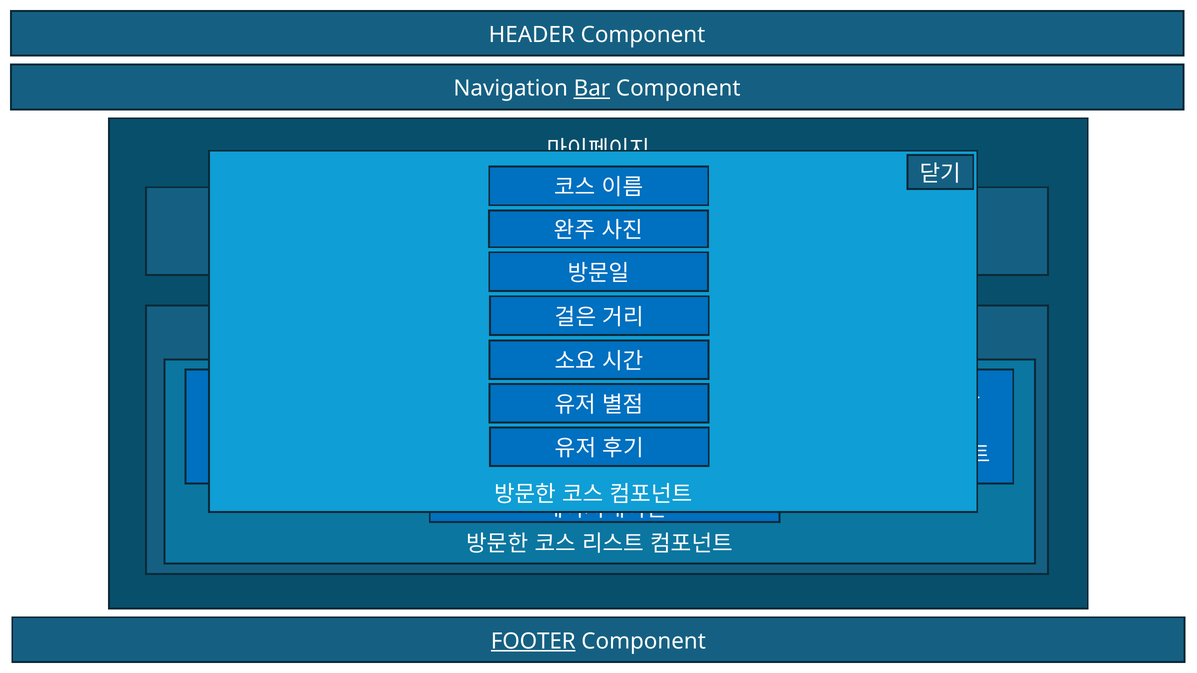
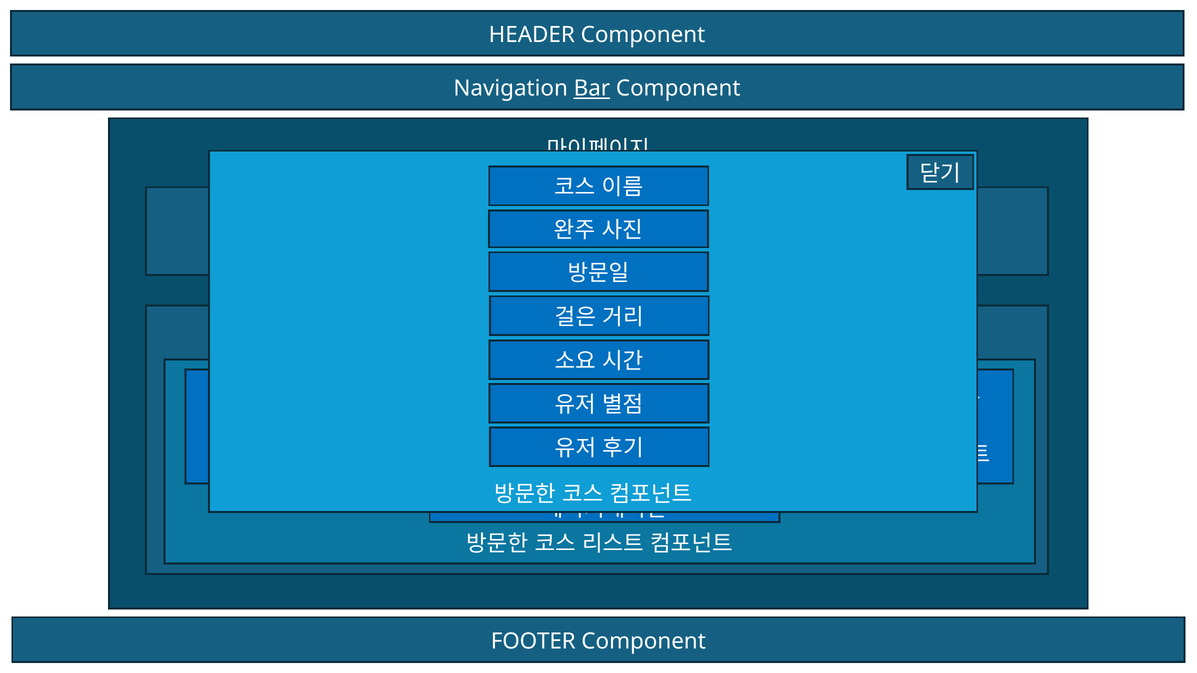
FOOTER underline: present -> none (533, 642)
